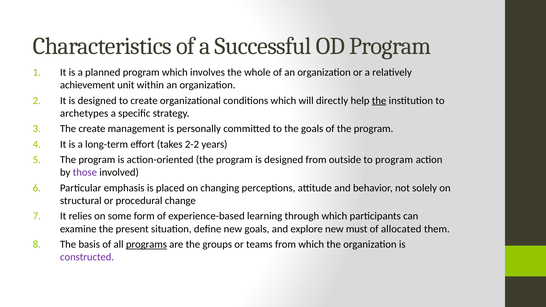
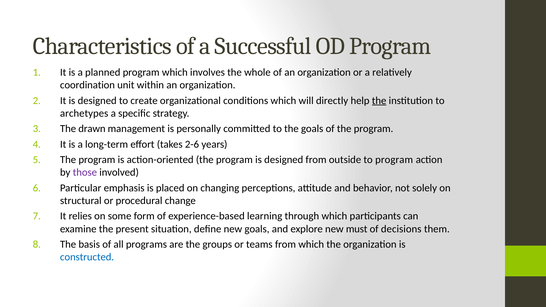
achievement: achievement -> coordination (87, 85)
The create: create -> drawn (92, 129)
2-2: 2-2 -> 2-6 (192, 144)
allocated: allocated -> decisions (401, 229)
programs underline: present -> none (146, 244)
constructed colour: purple -> blue (87, 257)
